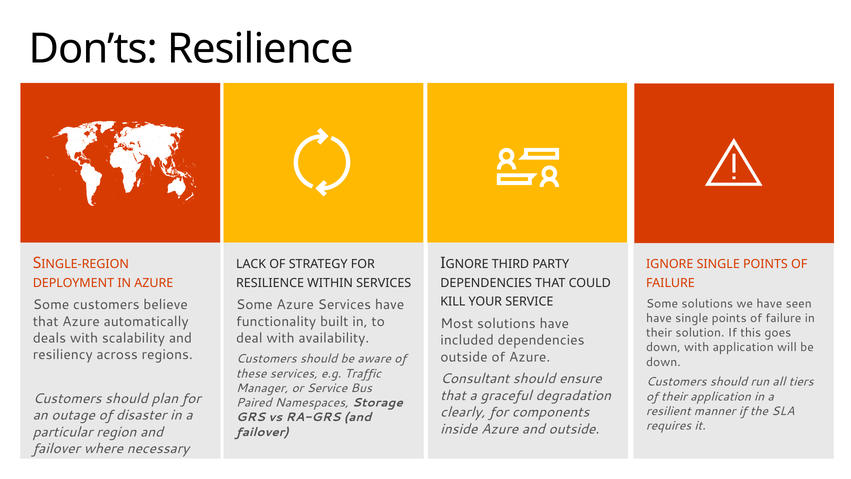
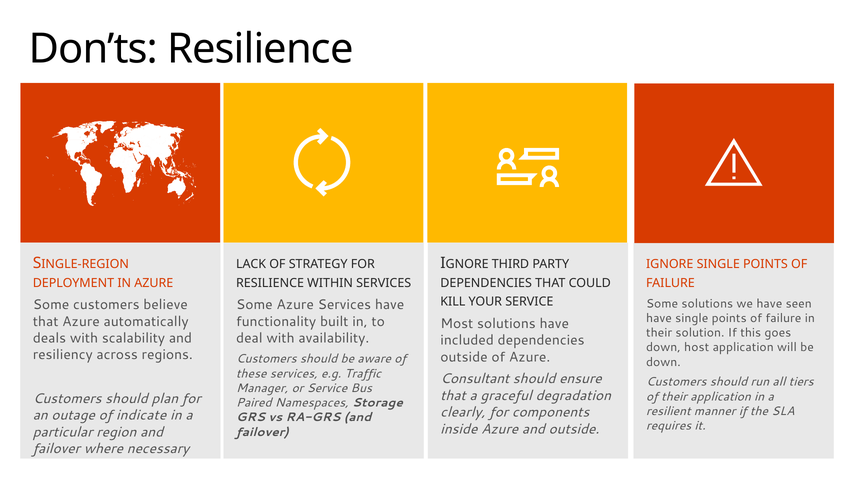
down with: with -> host (697, 347)
disaster: disaster -> indicate (141, 415)
